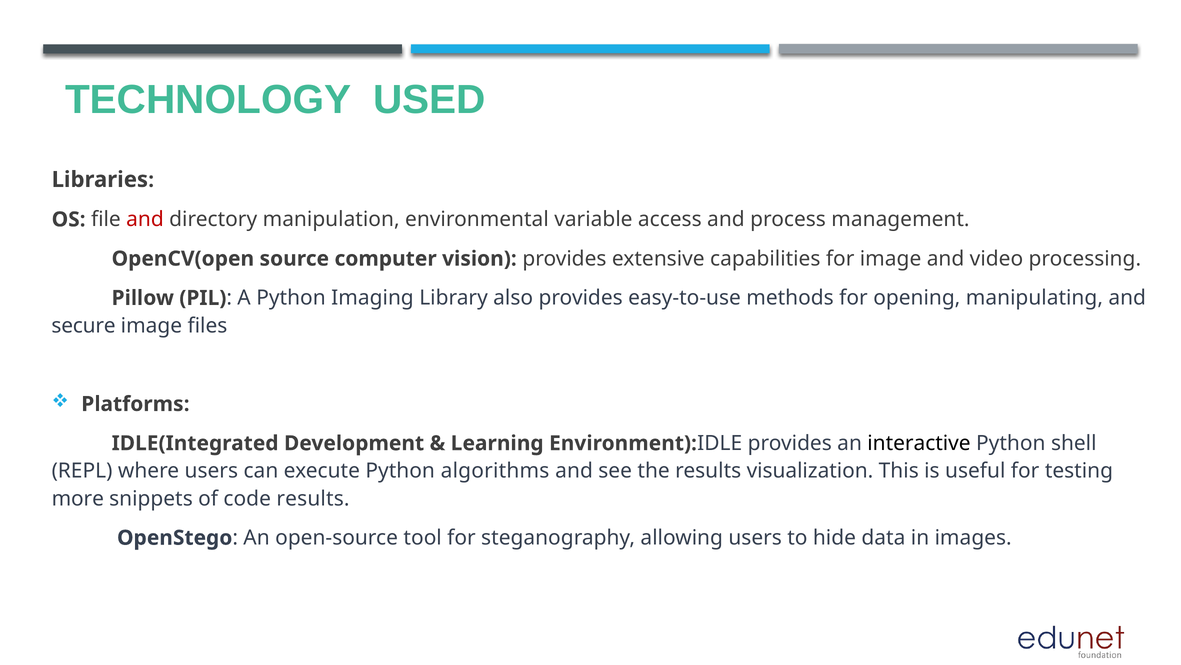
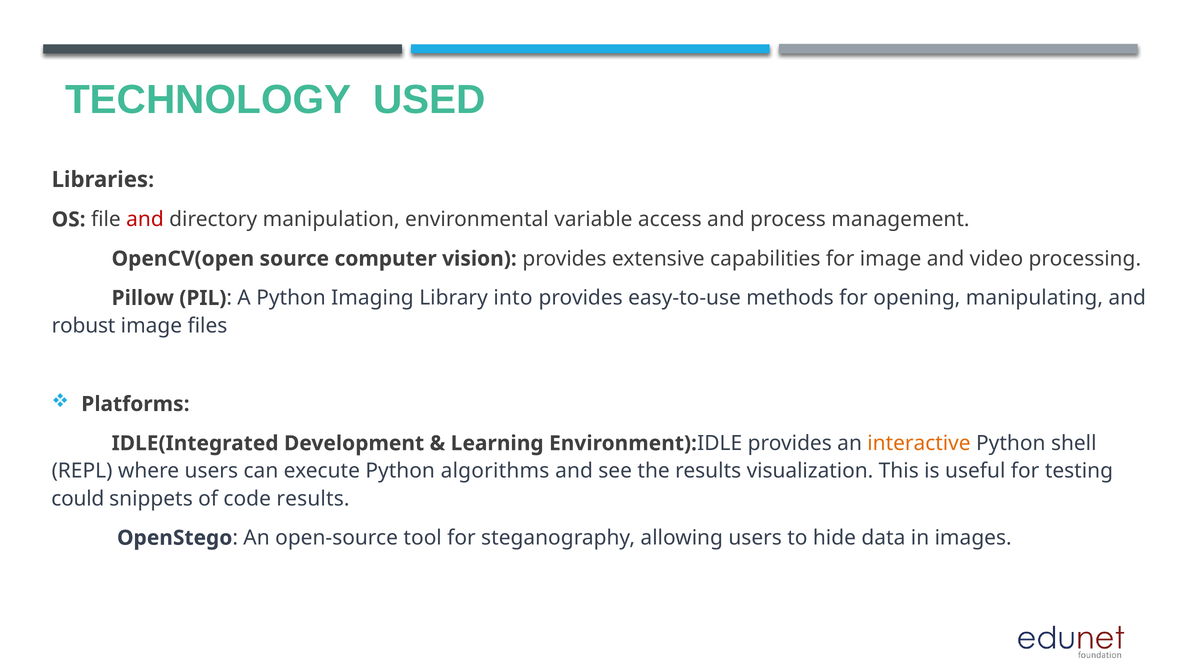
also: also -> into (513, 298)
secure: secure -> robust (84, 325)
interactive colour: black -> orange (919, 443)
more: more -> could (78, 498)
